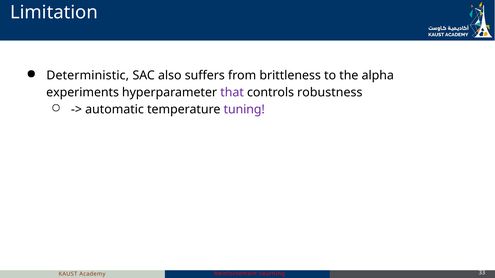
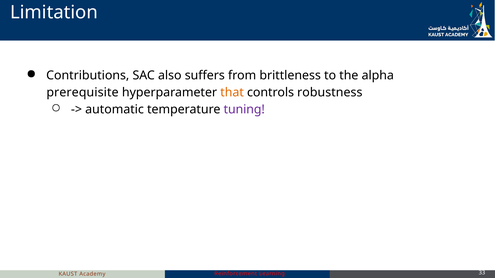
Deterministic: Deterministic -> Contributions (88, 76)
experiments: experiments -> prerequisite (83, 92)
that colour: purple -> orange (232, 92)
